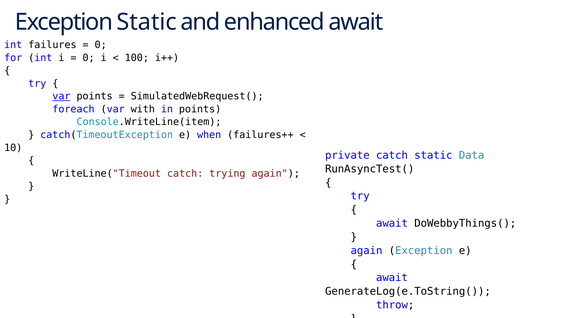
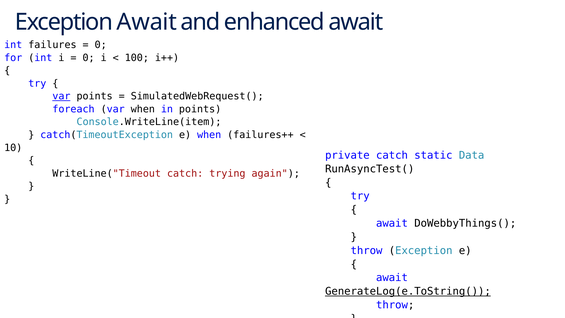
Exception Static: Static -> Await (147, 22)
var with: with -> when (143, 109)
again: again -> throw (367, 250)
GenerateLog(e.ToString( underline: none -> present (408, 291)
